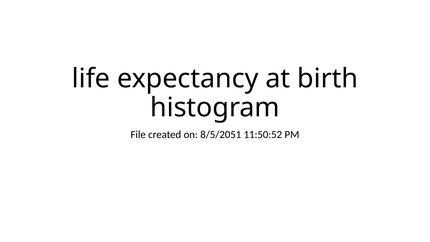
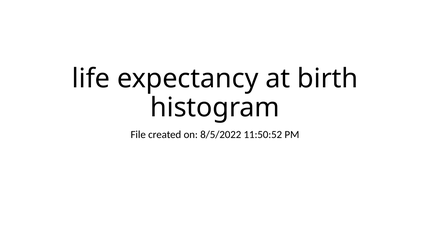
8/5/2051: 8/5/2051 -> 8/5/2022 (221, 134)
